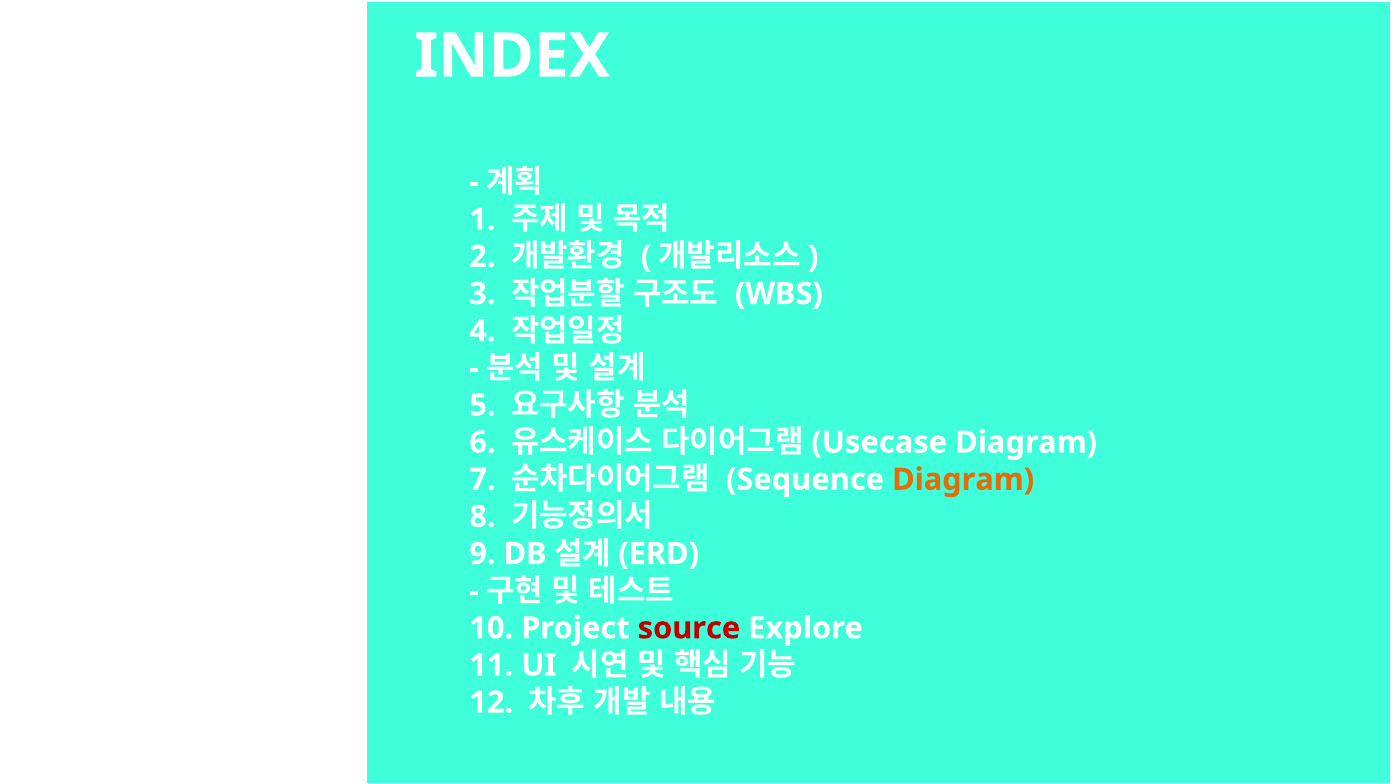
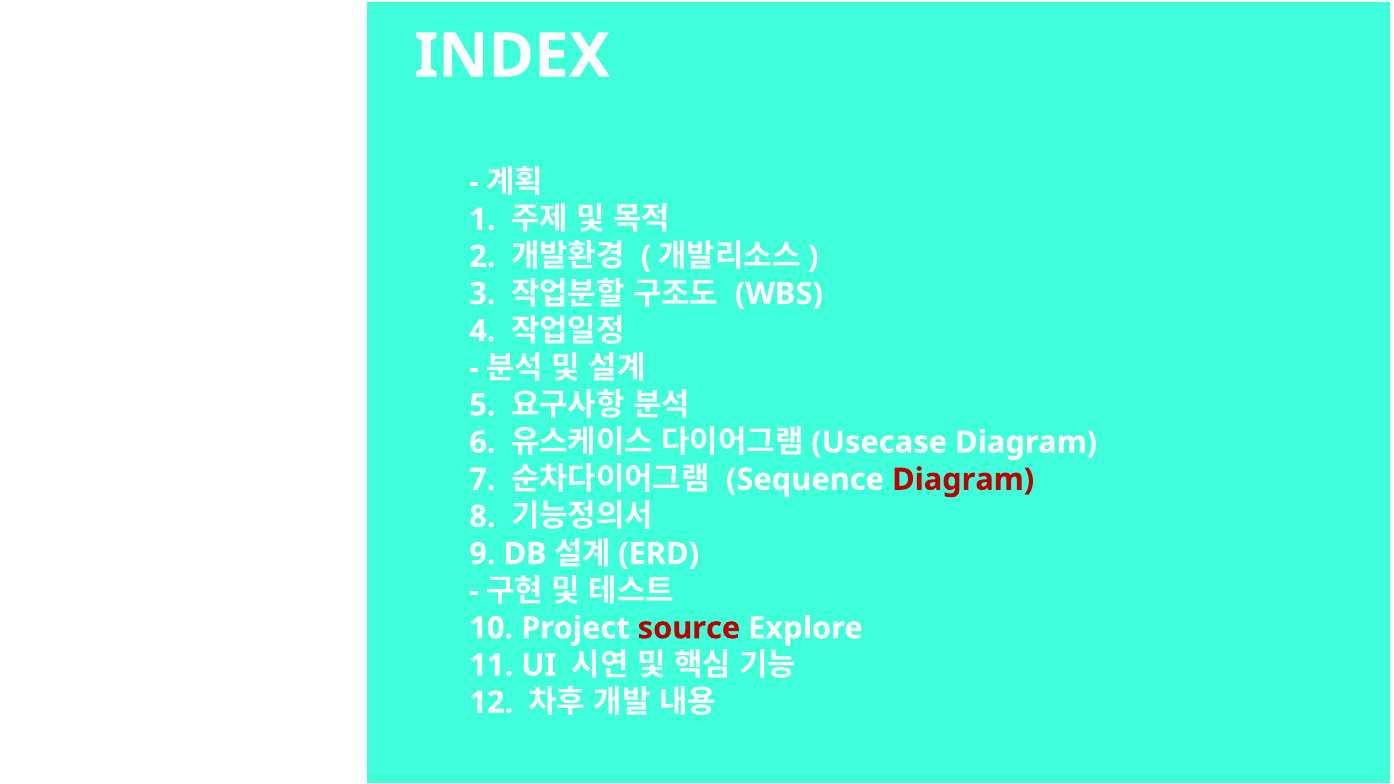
Diagram colour: orange -> red (963, 480)
